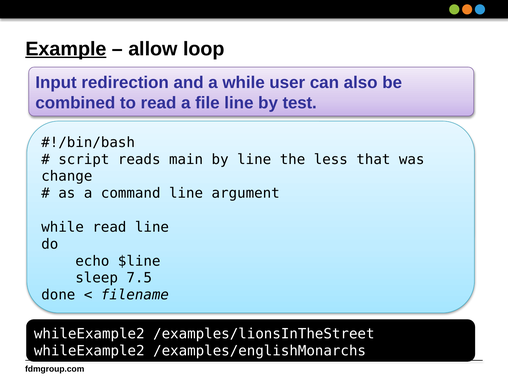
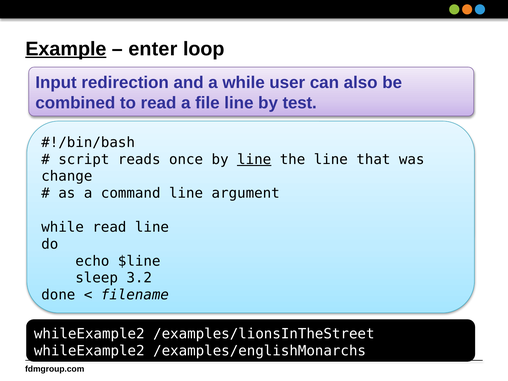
allow: allow -> enter (153, 49)
main: main -> once (186, 159)
line underline: none -> present (254, 159)
the less: less -> line (331, 159)
7.5: 7.5 -> 3.2 (139, 278)
